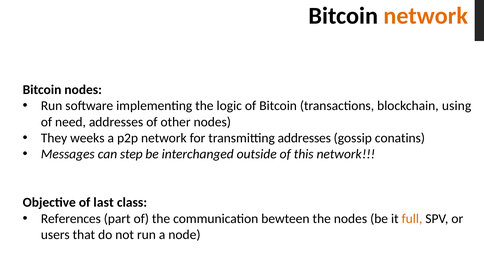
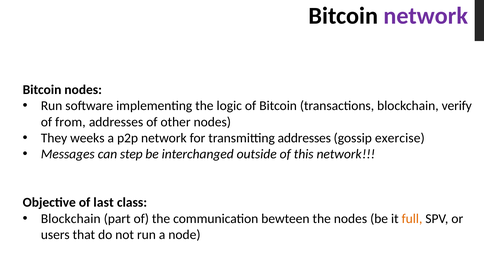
network colour: orange -> purple (426, 16)
using: using -> verify (457, 106)
need: need -> from (70, 122)
conatins: conatins -> exercise (400, 138)
References: References -> Blockchain (71, 219)
